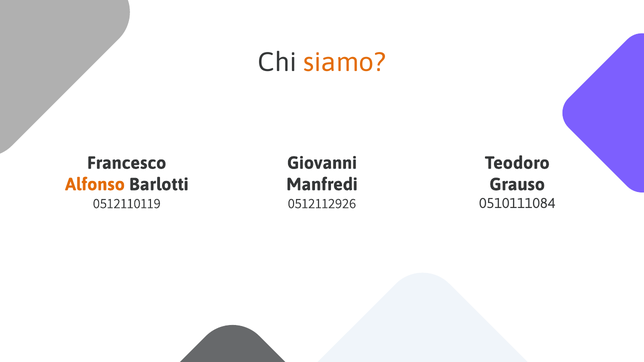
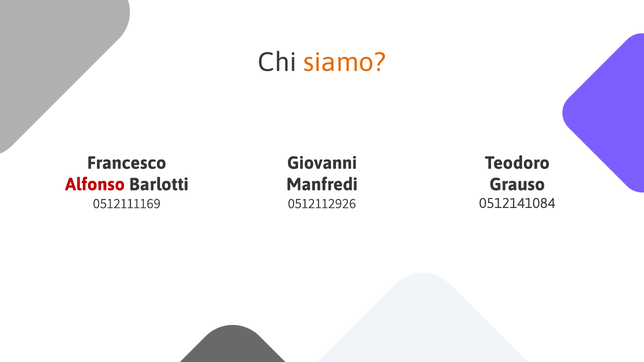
Alfonso colour: orange -> red (95, 185)
0512110119: 0512110119 -> 0512111169 (127, 204)
0510111084: 0510111084 -> 0512141084 (517, 204)
